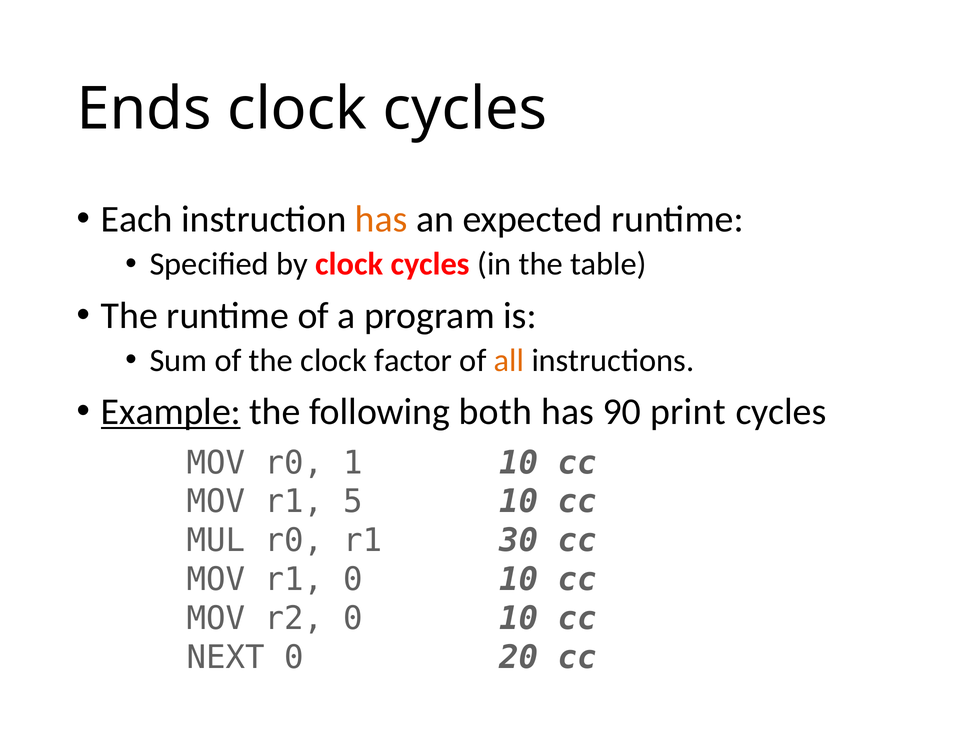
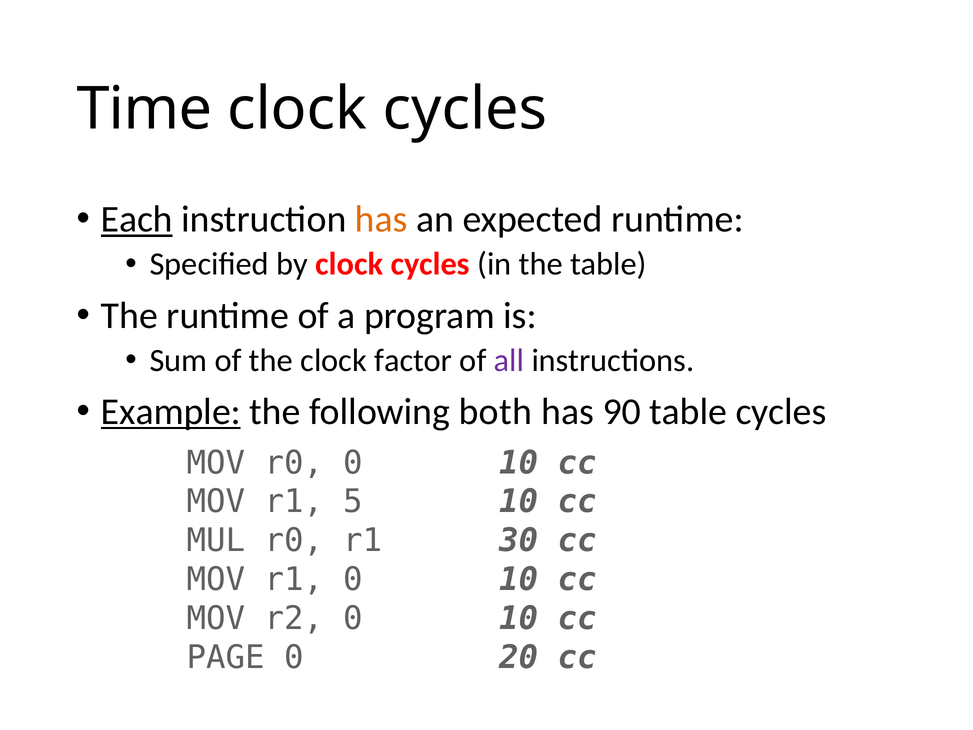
Ends: Ends -> Time (144, 109)
Each underline: none -> present (137, 219)
all colour: orange -> purple (509, 360)
90 print: print -> table (688, 412)
r0 1: 1 -> 0 (353, 463)
NEXT: NEXT -> PAGE (226, 657)
